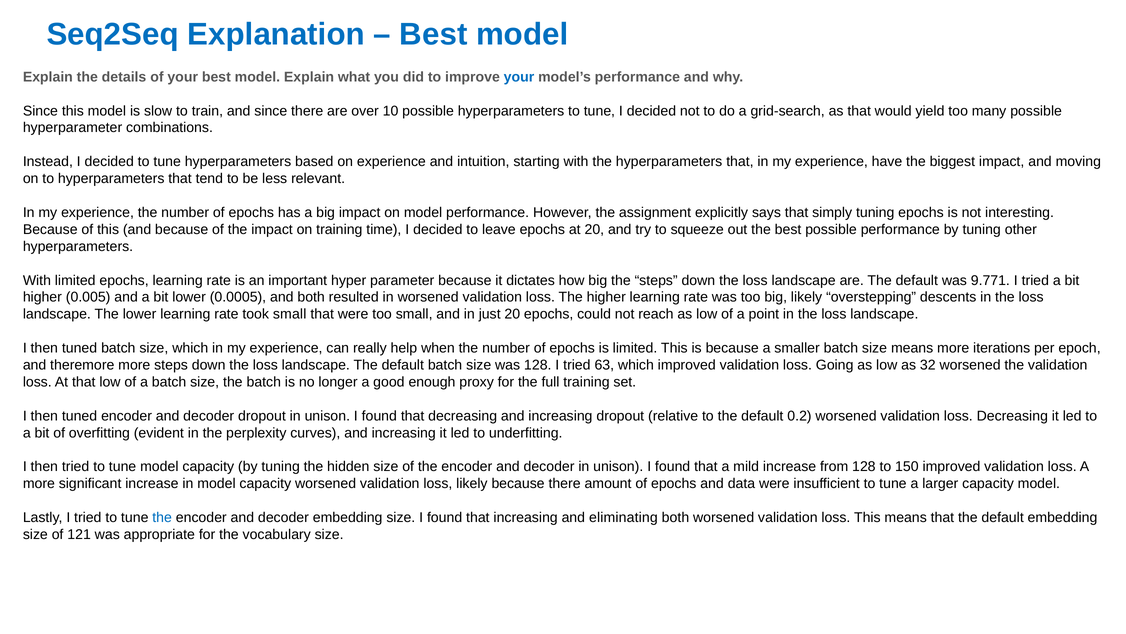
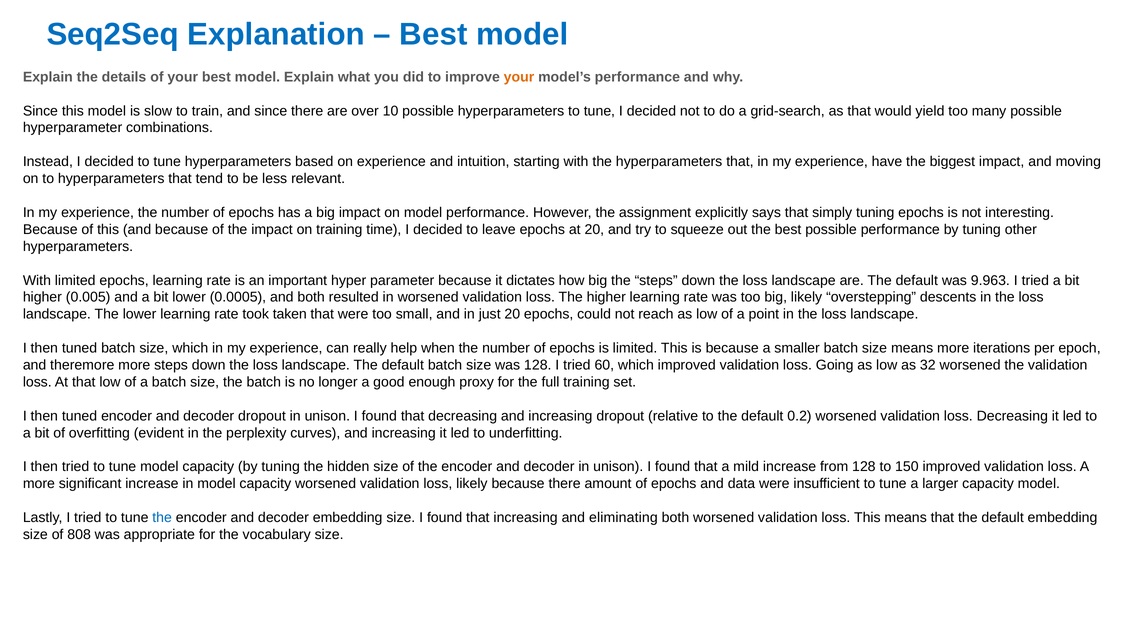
your colour: blue -> orange (519, 77)
9.771: 9.771 -> 9.963 (990, 280)
took small: small -> taken (290, 314)
63: 63 -> 60 (604, 365)
121: 121 -> 808 (79, 534)
